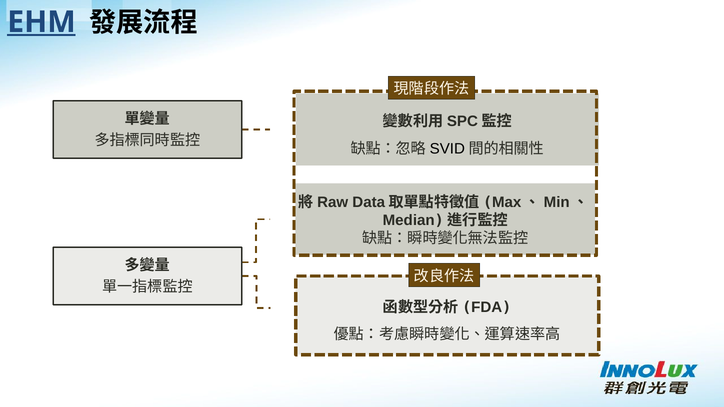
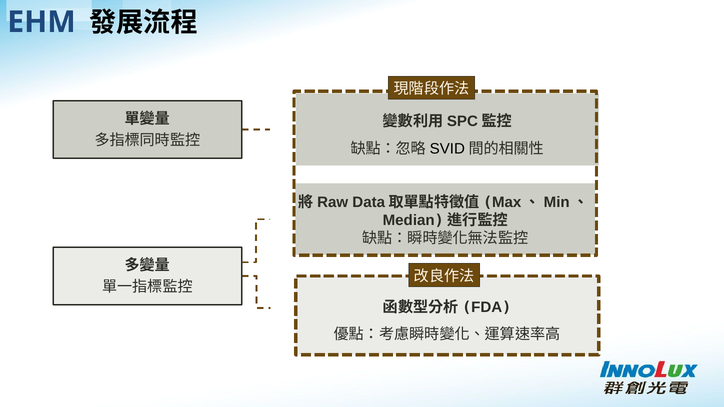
EHM underline: present -> none (41, 22)
